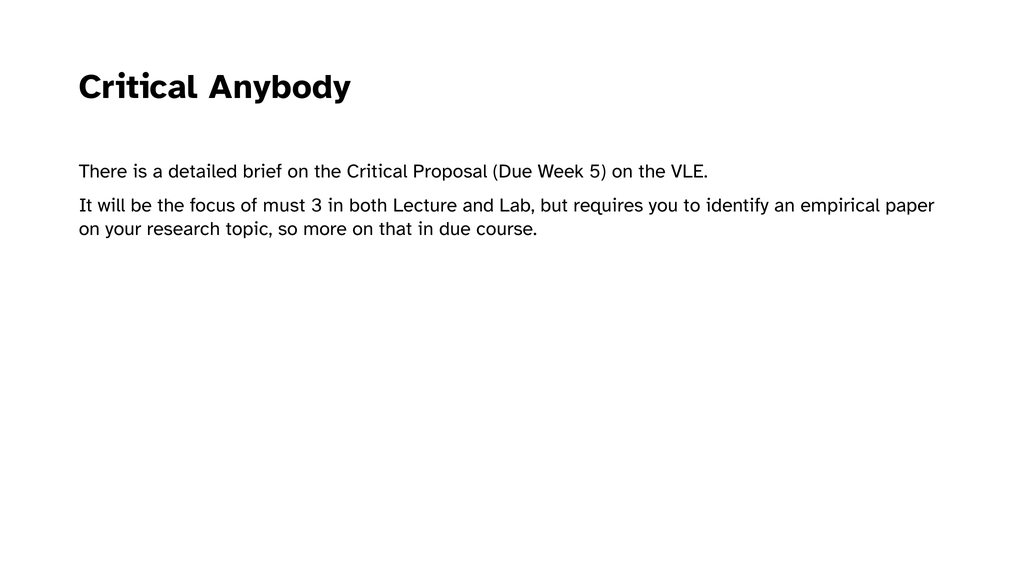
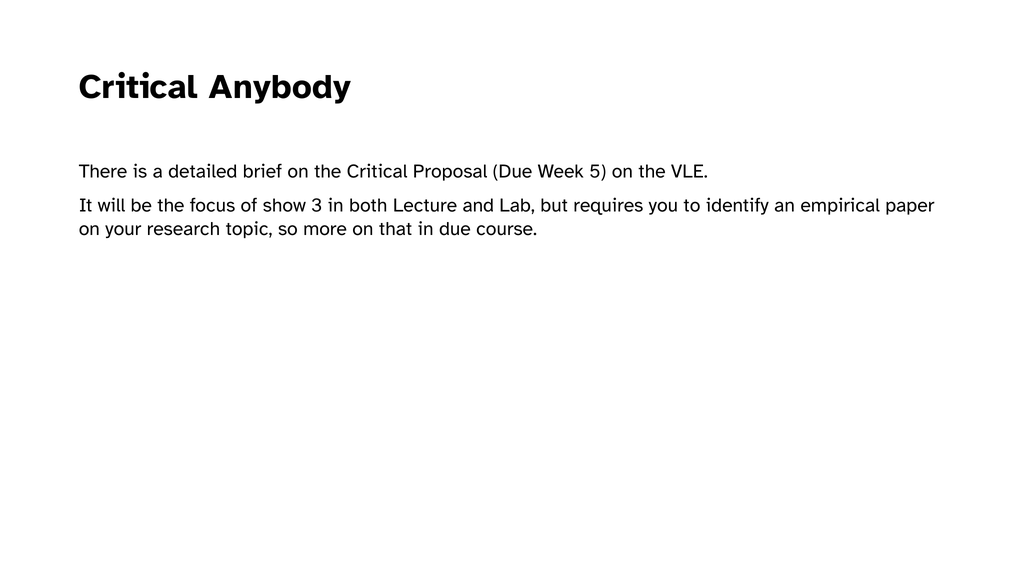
must: must -> show (284, 206)
